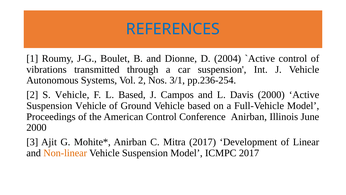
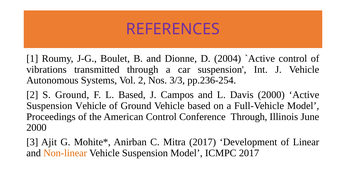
REFERENCES colour: blue -> purple (173, 29)
3/1: 3/1 -> 3/3 (177, 80)
S Vehicle: Vehicle -> Ground (72, 95)
Conference Anirban: Anirban -> Through (249, 116)
